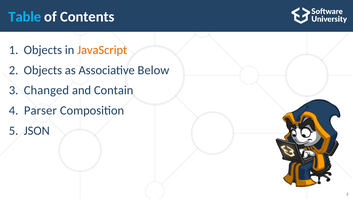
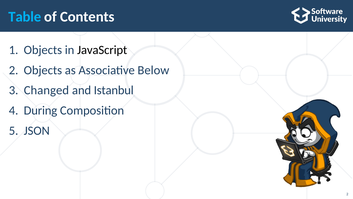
JavaScript colour: orange -> black (102, 50)
Contain: Contain -> Istanbul (114, 90)
Parser: Parser -> During (40, 110)
